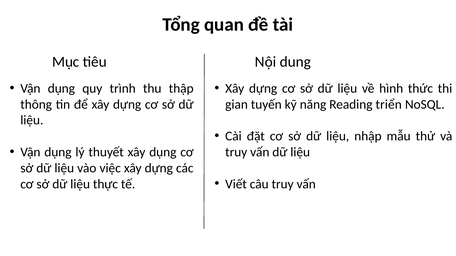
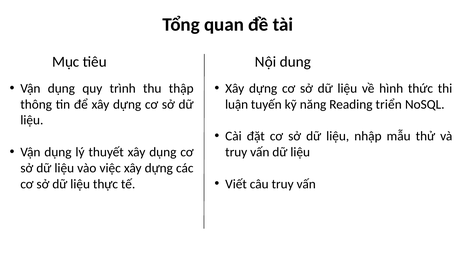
gian: gian -> luận (237, 105)
